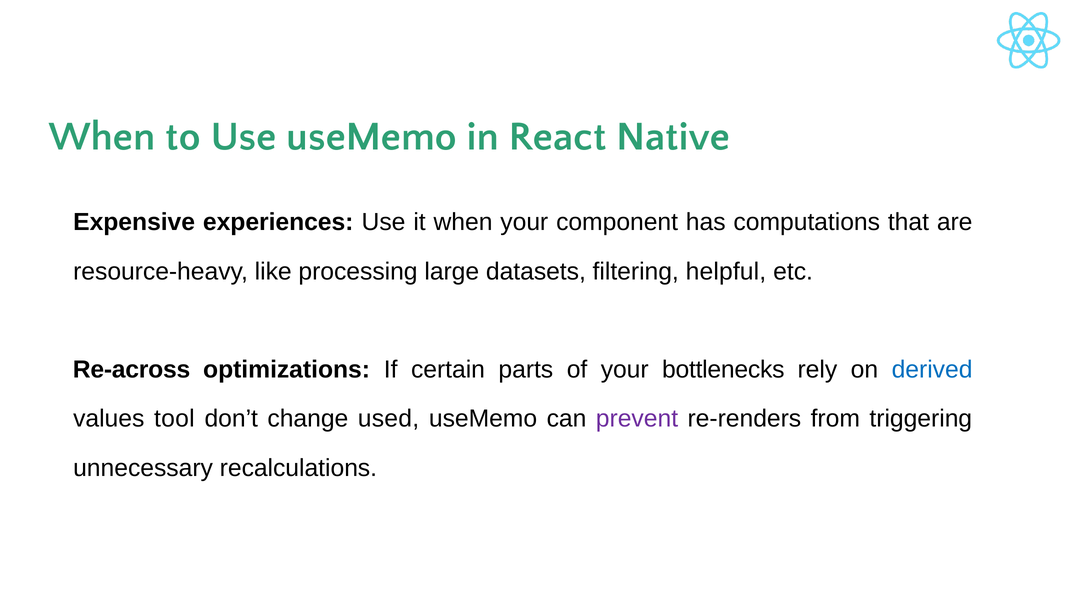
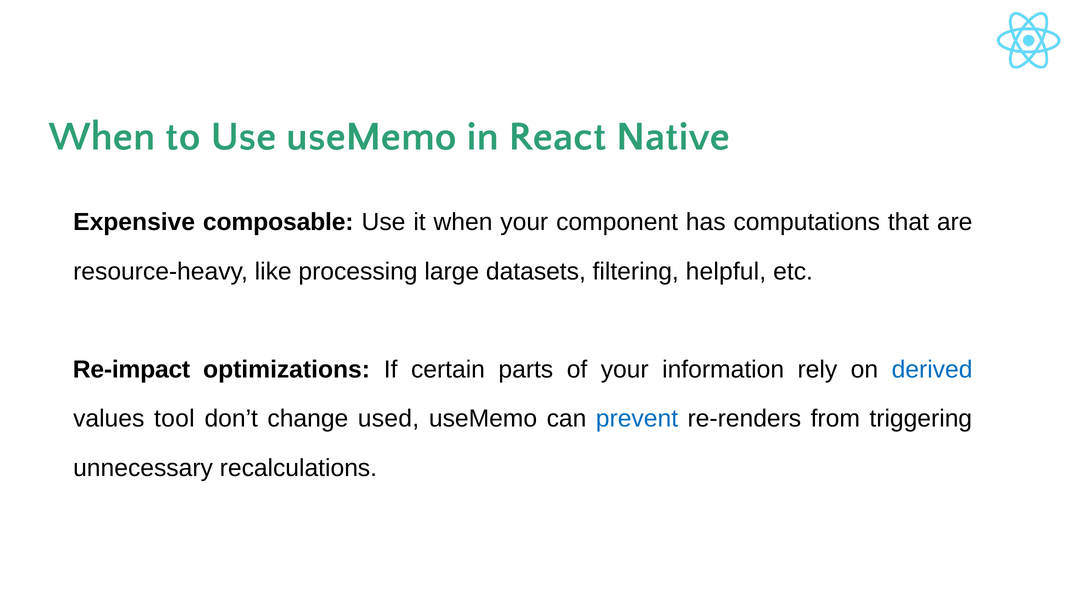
experiences: experiences -> composable (278, 222)
Re-across: Re-across -> Re-impact (132, 370)
bottlenecks: bottlenecks -> information (723, 370)
prevent colour: purple -> blue (637, 419)
